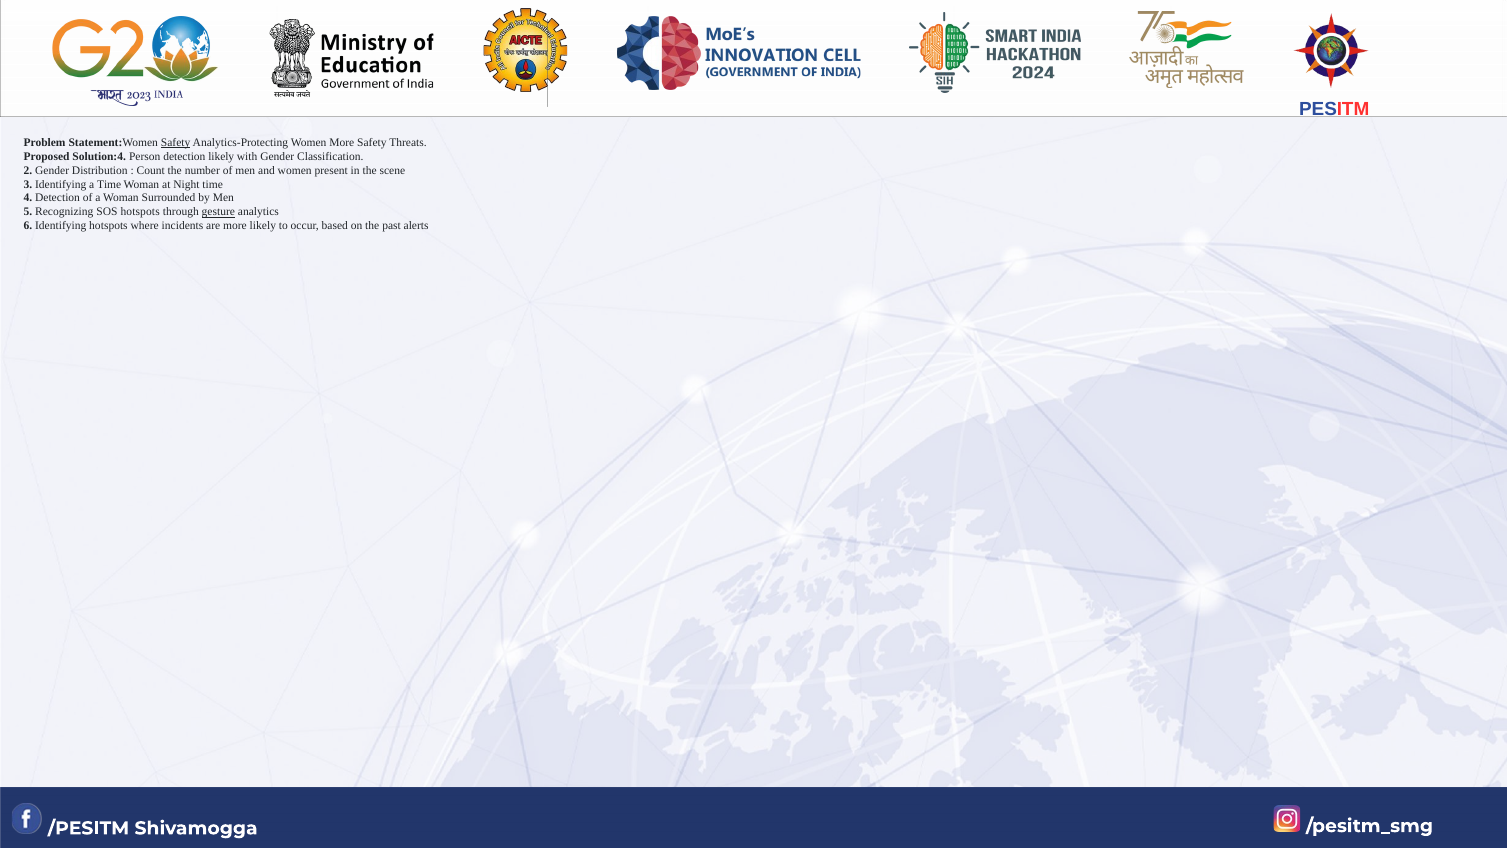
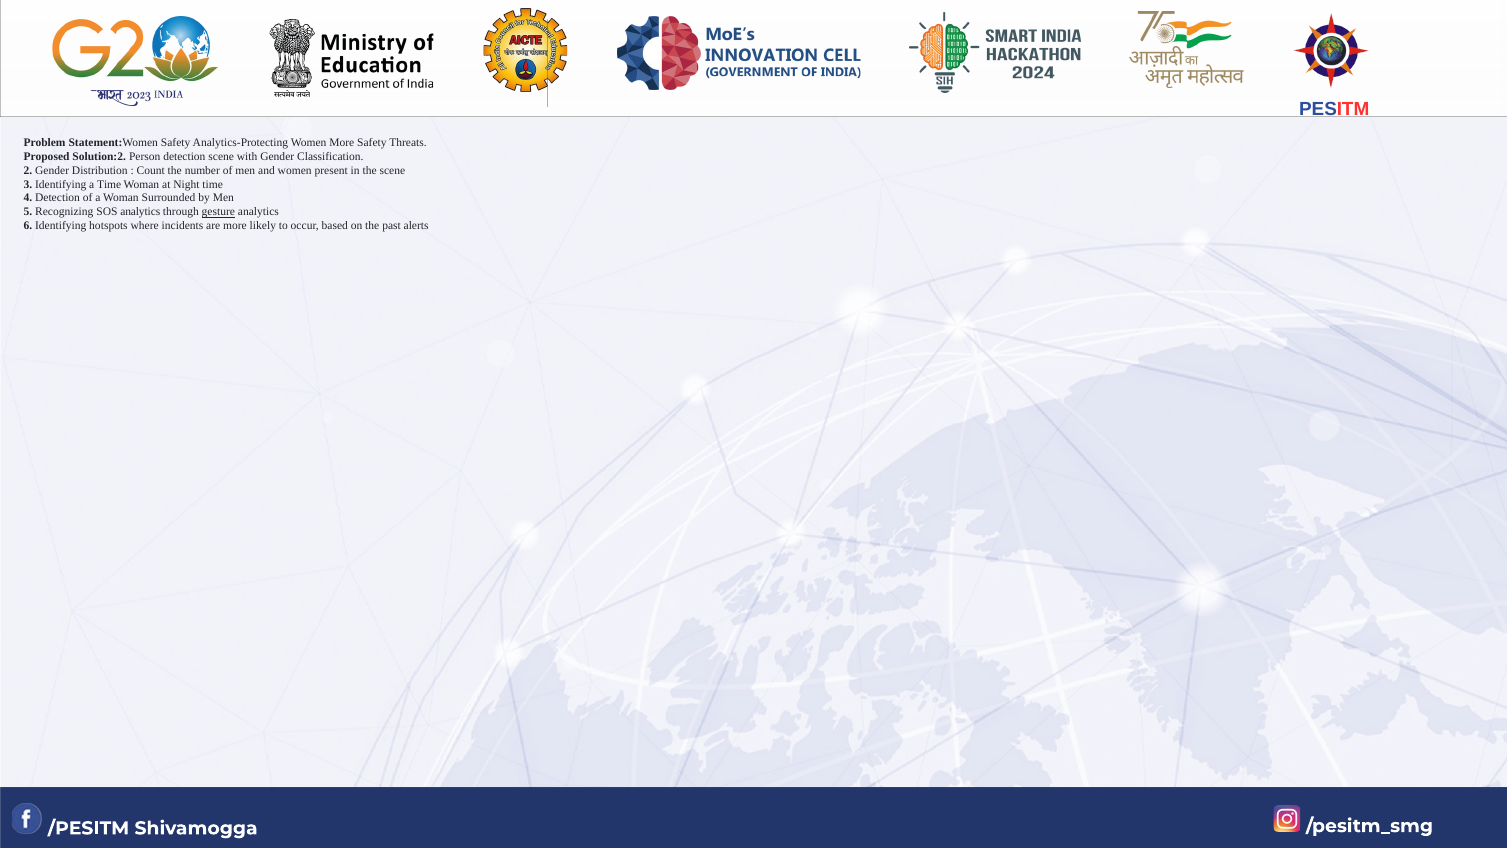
Safety underline: present -> none (176, 143)
Solution:4: Solution:4 -> Solution:2 (99, 157)
detection likely: likely -> scene (221, 157)
SOS hotspots: hotspots -> analytics (140, 212)
